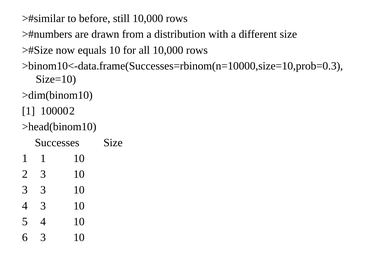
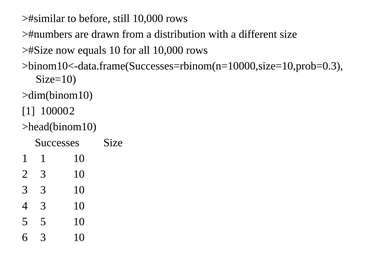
4: 4 -> 5 (43, 222)
